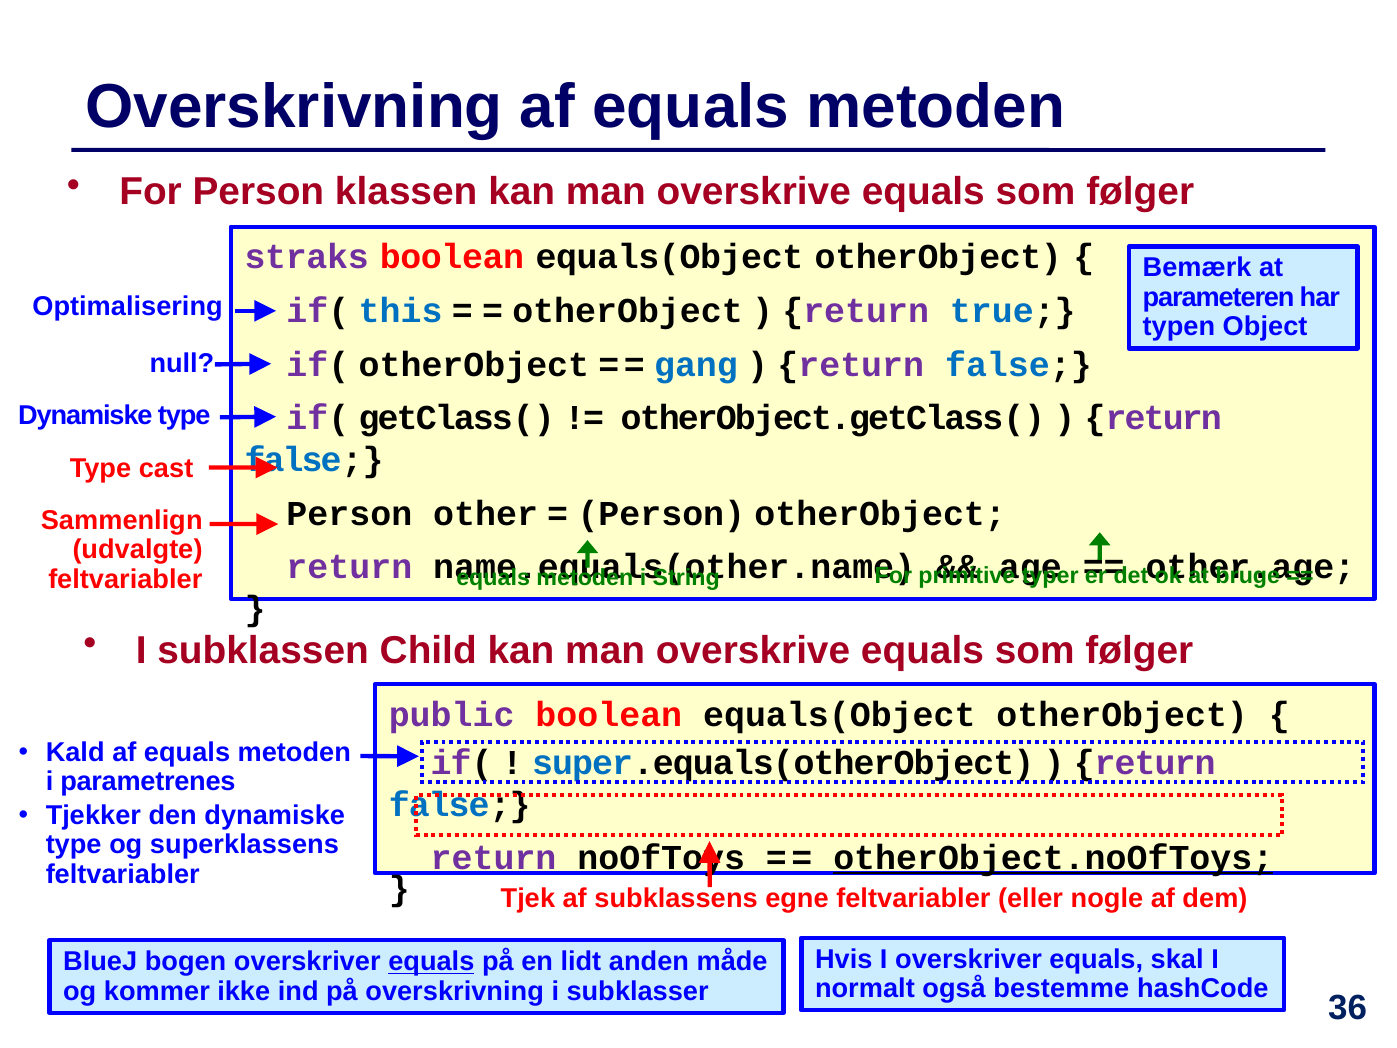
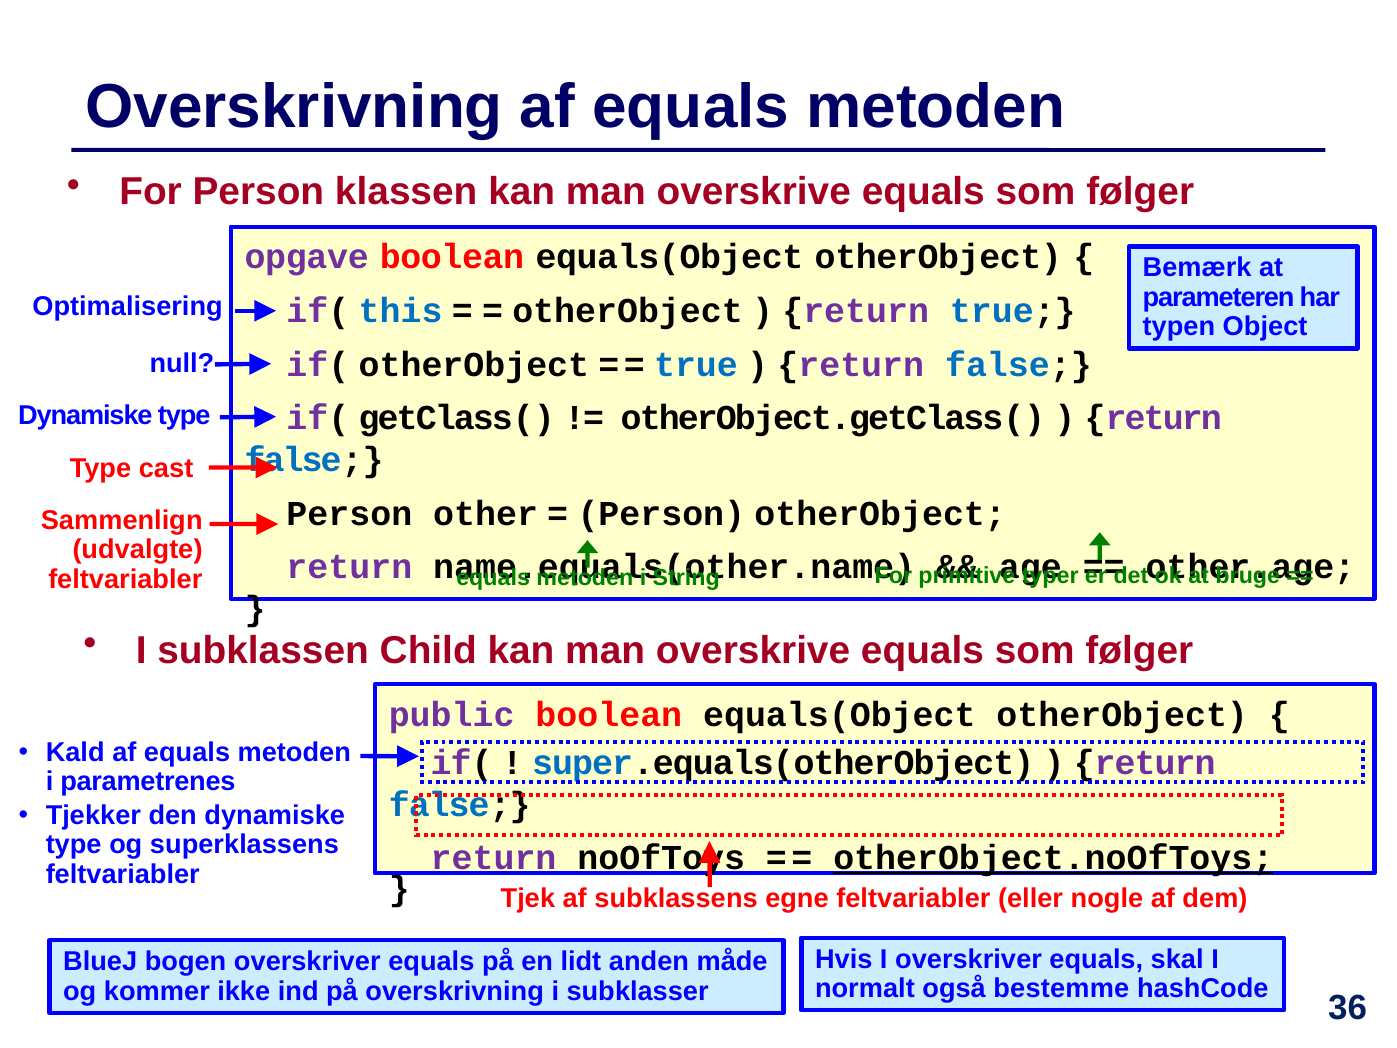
straks: straks -> opgave (307, 257)
gang: gang -> true (696, 365)
equals underline: present -> none (431, 961)
